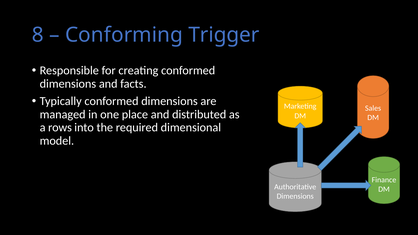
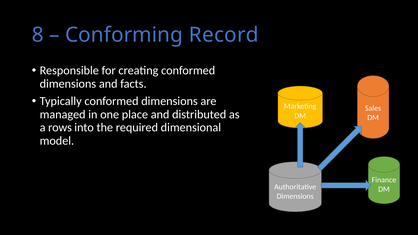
Trigger: Trigger -> Record (224, 35)
